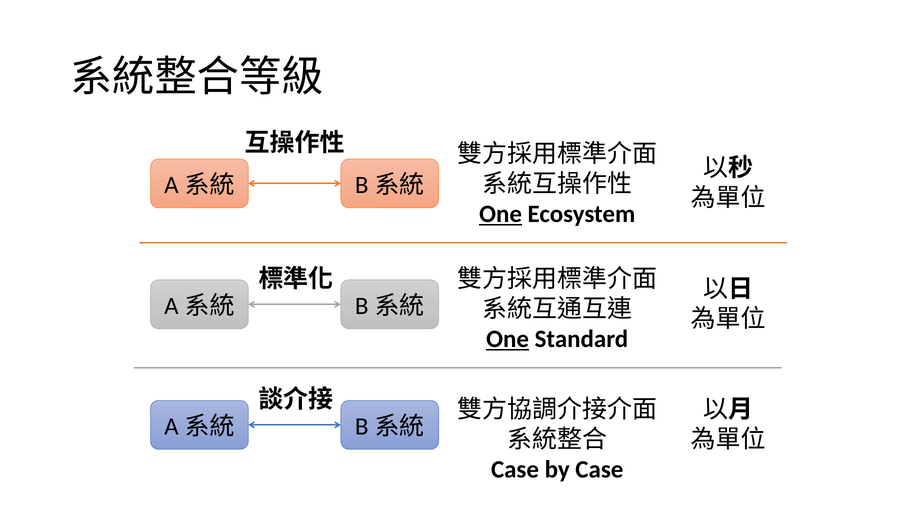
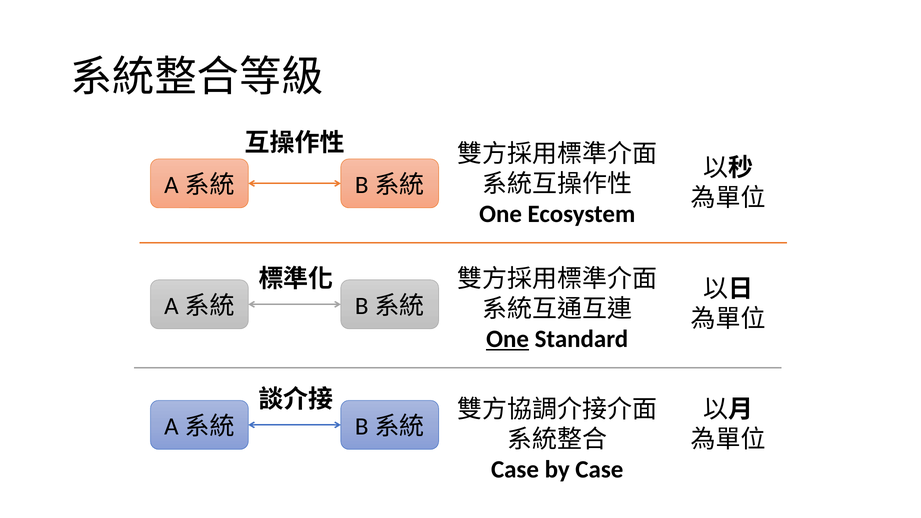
One underline: present -> none (501, 214)
